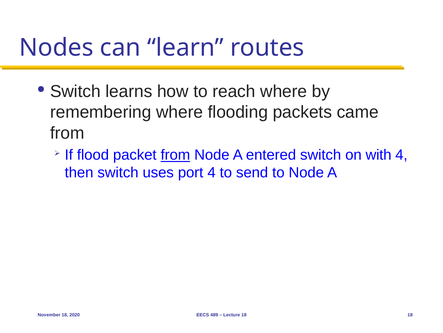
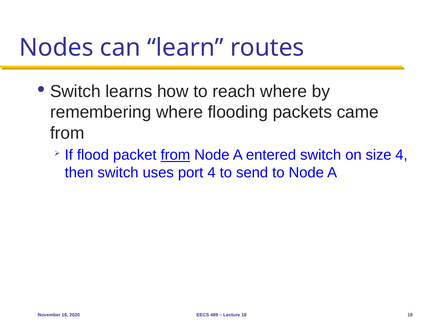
with: with -> size (379, 155)
